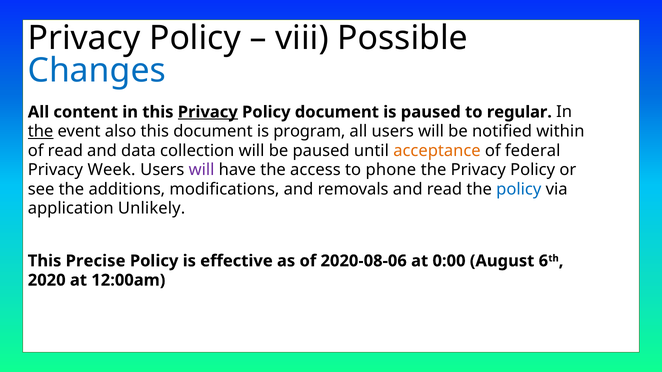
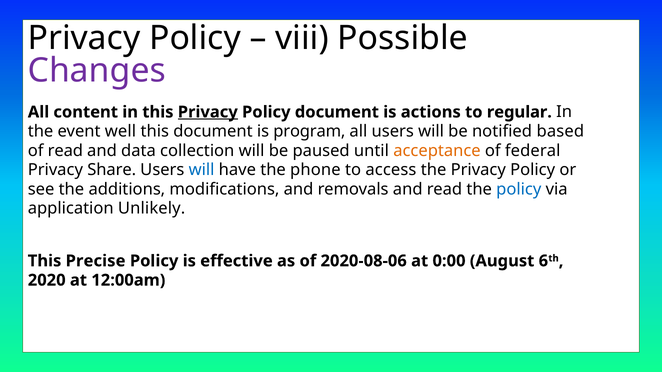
Changes colour: blue -> purple (97, 71)
is paused: paused -> actions (431, 112)
the underline: present -> none (41, 131)
also: also -> well (120, 131)
within: within -> based (560, 131)
Week: Week -> Share (112, 170)
will colour: purple -> blue (202, 170)
access: access -> phone (315, 170)
phone: phone -> access (391, 170)
